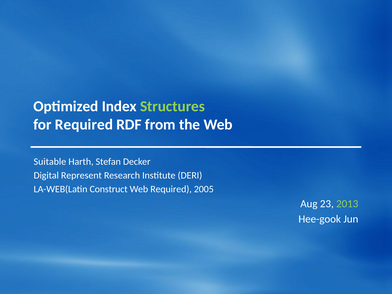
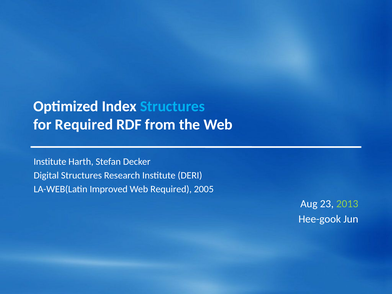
Structures colour: light green -> light blue (172, 106)
Suitable: Suitable -> Institute (50, 162)
Digital Represent: Represent -> Structures (81, 175)
Construct: Construct -> Improved (109, 189)
